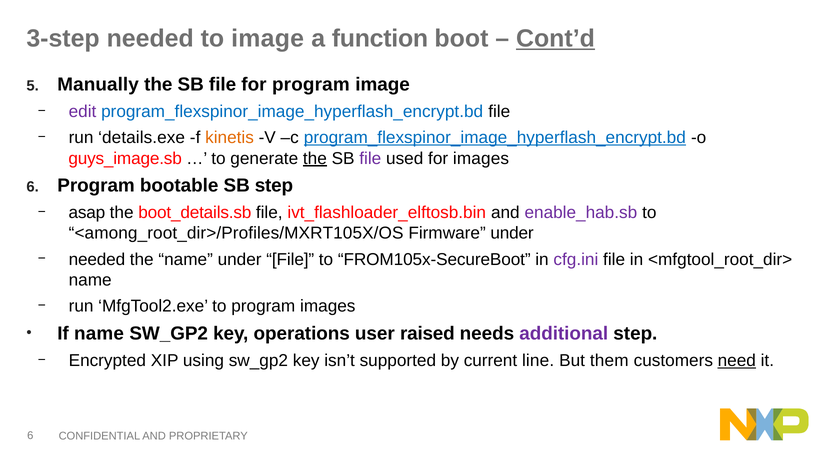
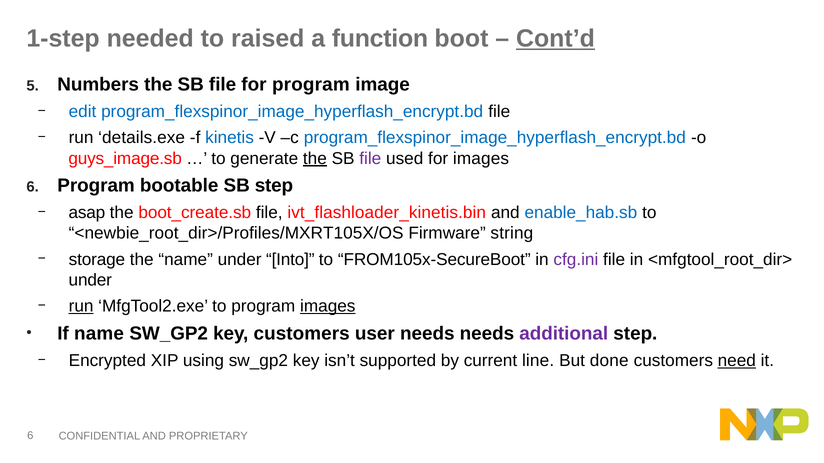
3-step: 3-step -> 1-step (63, 39)
to image: image -> raised (268, 39)
Manually: Manually -> Numbers (98, 85)
edit colour: purple -> blue (82, 112)
kinetis colour: orange -> blue (230, 138)
program_flexspinor_image_hyperflash_encrypt.bd underline: present -> none (495, 138)
boot_details.sb: boot_details.sb -> boot_create.sb (195, 213)
ivt_flashloader_elftosb.bin: ivt_flashloader_elftosb.bin -> ivt_flashloader_kinetis.bin (387, 213)
enable_hab.sb colour: purple -> blue (581, 213)
<among_root_dir>/Profiles/MXRT105X/OS: <among_root_dir>/Profiles/MXRT105X/OS -> <newbie_root_dir>/Profiles/MXRT105X/OS (236, 234)
Firmware under: under -> string (512, 234)
needed: needed -> storage (97, 260)
under File: File -> Into (290, 260)
name: name -> under (90, 280)
run underline: none -> present (81, 307)
images underline: none -> present (328, 307)
key operations: operations -> customers (302, 334)
user raised: raised -> needs (427, 334)
them: them -> done (609, 361)
